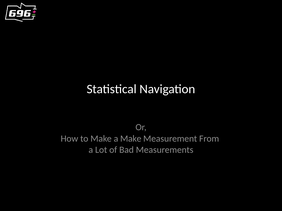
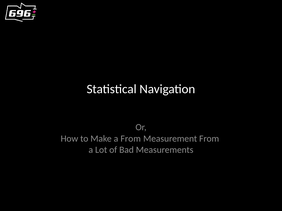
a Make: Make -> From (131, 139)
